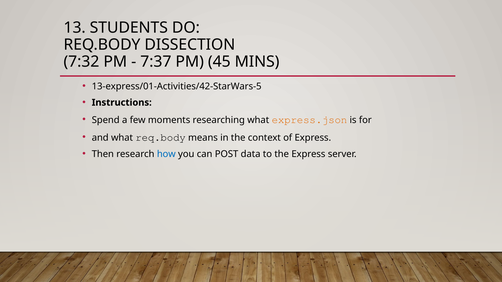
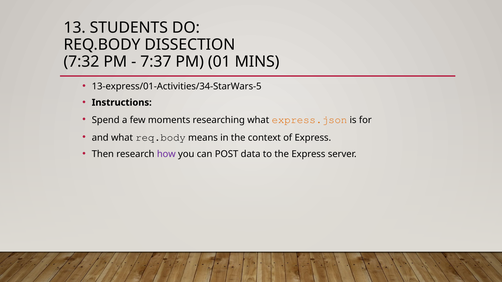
45: 45 -> 01 (219, 62)
13-express/01-Activities/42-StarWars-5: 13-express/01-Activities/42-StarWars-5 -> 13-express/01-Activities/34-StarWars-5 (177, 86)
how colour: blue -> purple (166, 154)
